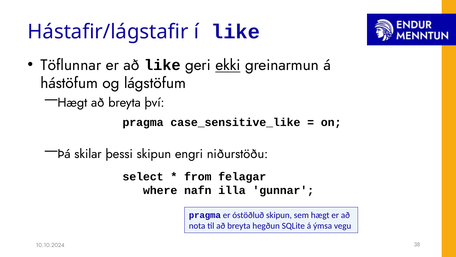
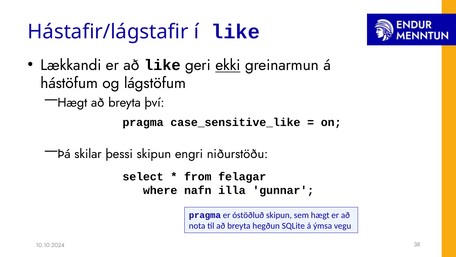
Töflunnar: Töflunnar -> Lækkandi (71, 65)
